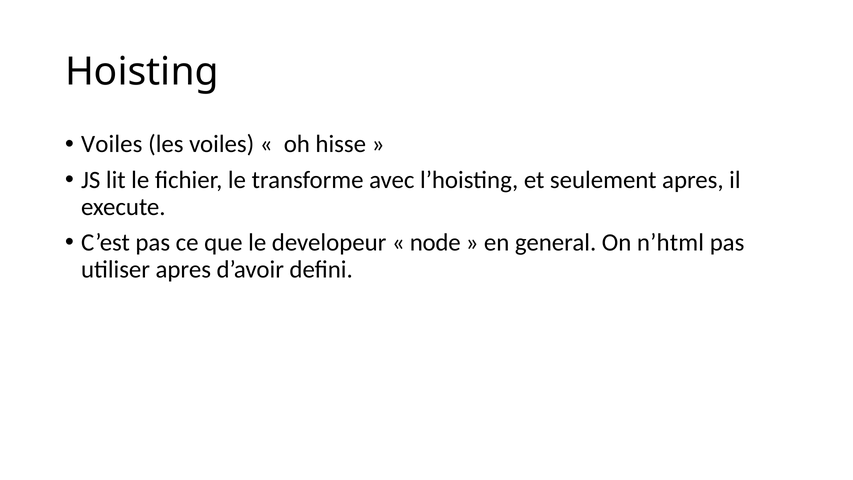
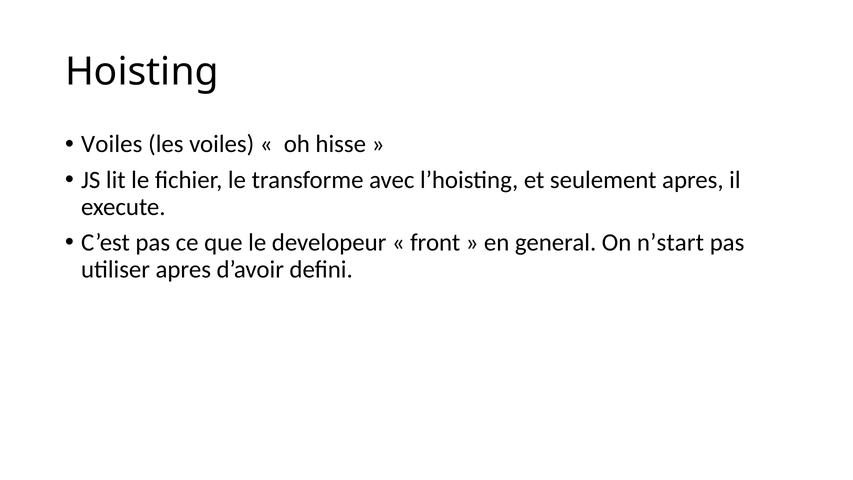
node: node -> front (435, 243)
n’html: n’html -> n’start (670, 243)
